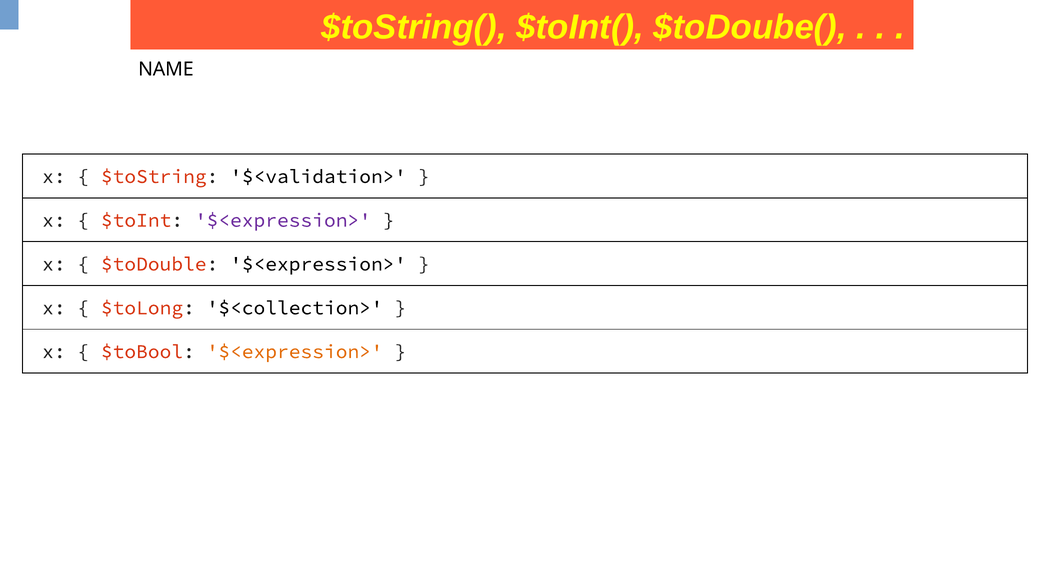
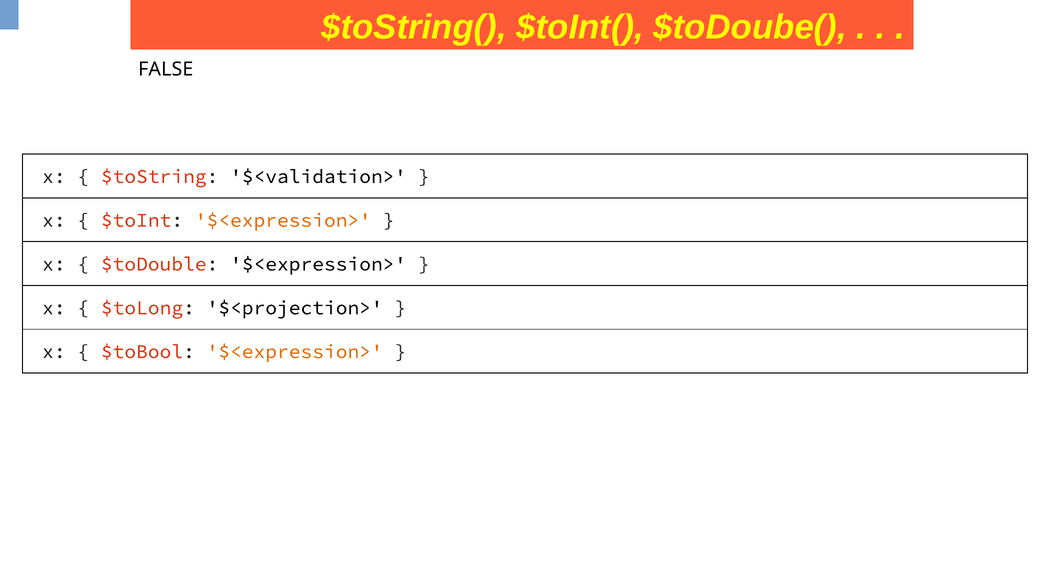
NAME: NAME -> FALSE (166, 69)
$<expression> colour: purple -> orange (283, 220)
$<collection>: $<collection> -> $<projection> (295, 308)
